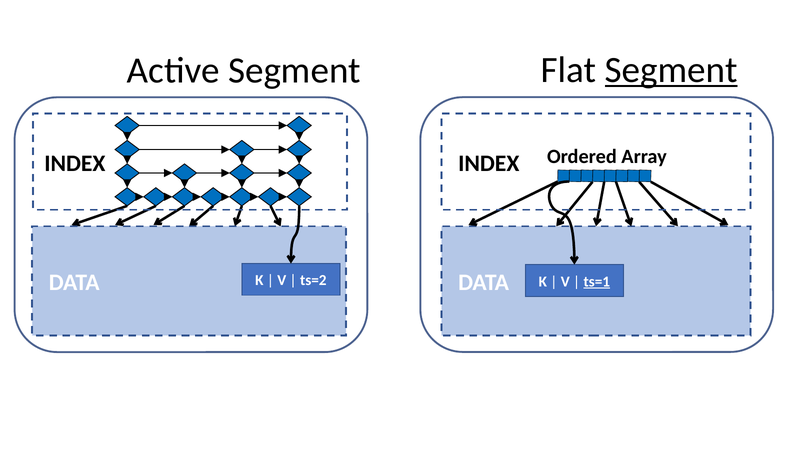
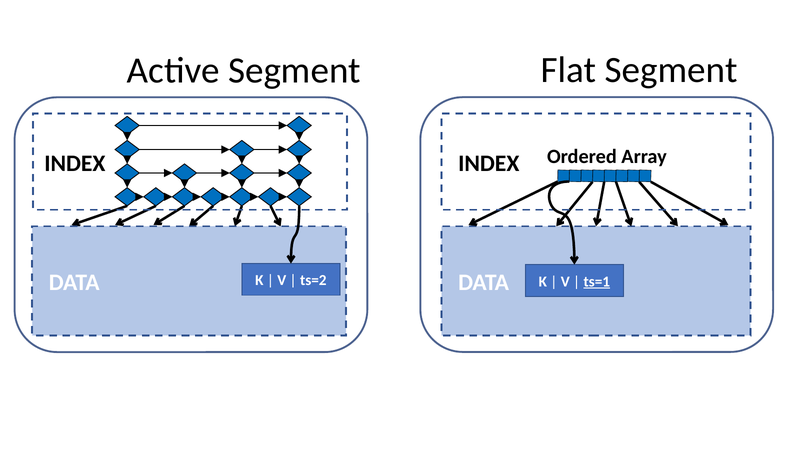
Segment underline: present -> none (671, 70)
